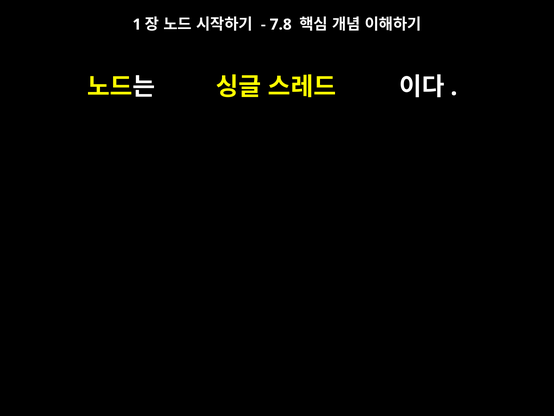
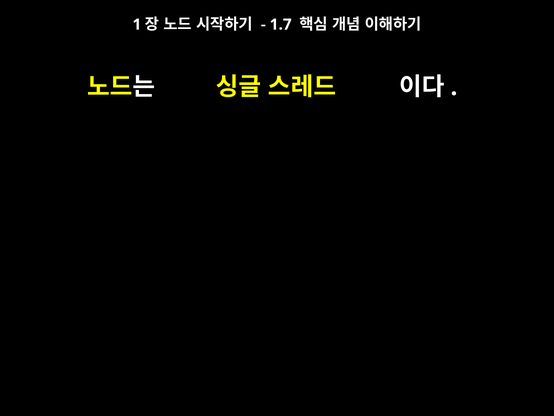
7.8: 7.8 -> 1.7 (281, 24)
